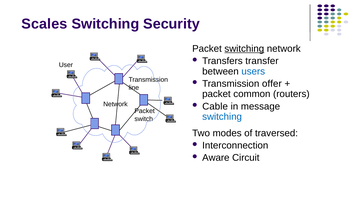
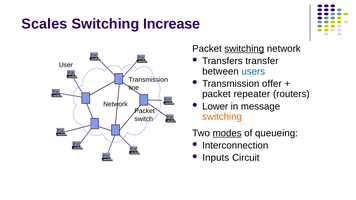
Security: Security -> Increase (172, 24)
common: common -> repeater (252, 94)
Cable: Cable -> Lower (215, 107)
switching colour: blue -> orange (222, 117)
modes underline: none -> present (227, 133)
traversed: traversed -> queueing (276, 133)
Aware: Aware -> Inputs (216, 158)
